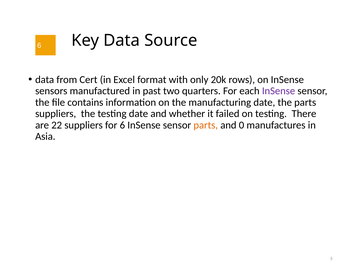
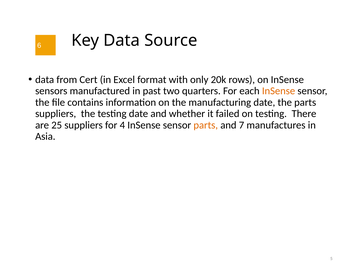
InSense colour: purple -> orange (279, 91)
22: 22 -> 25 (57, 125)
for 6: 6 -> 4 (122, 125)
0: 0 -> 7 (242, 125)
